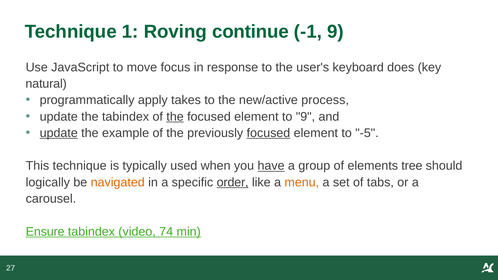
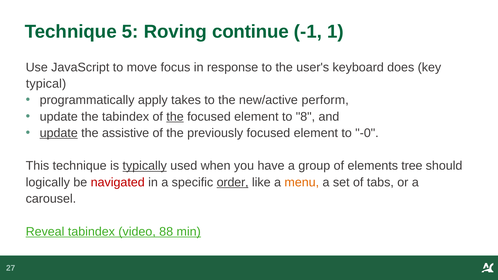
1: 1 -> 5 (130, 32)
-1 9: 9 -> 1 (335, 32)
natural: natural -> typical (46, 84)
process: process -> perform (325, 100)
to 9: 9 -> 8 (305, 117)
example: example -> assistive (126, 133)
focused underline: present -> none (268, 133)
-5: -5 -> -0 (367, 133)
typically underline: none -> present (145, 166)
have underline: present -> none (271, 166)
navigated colour: orange -> red (118, 182)
Ensure: Ensure -> Reveal (45, 232)
74: 74 -> 88 (166, 232)
